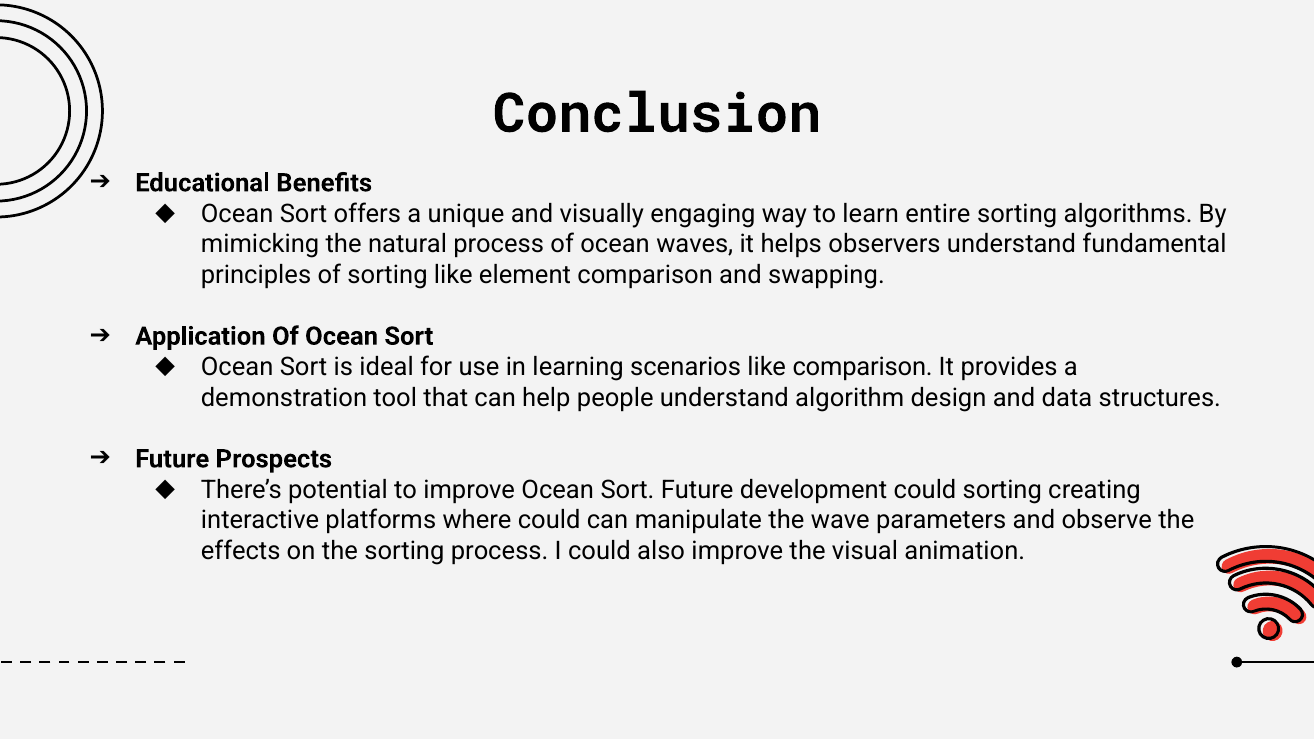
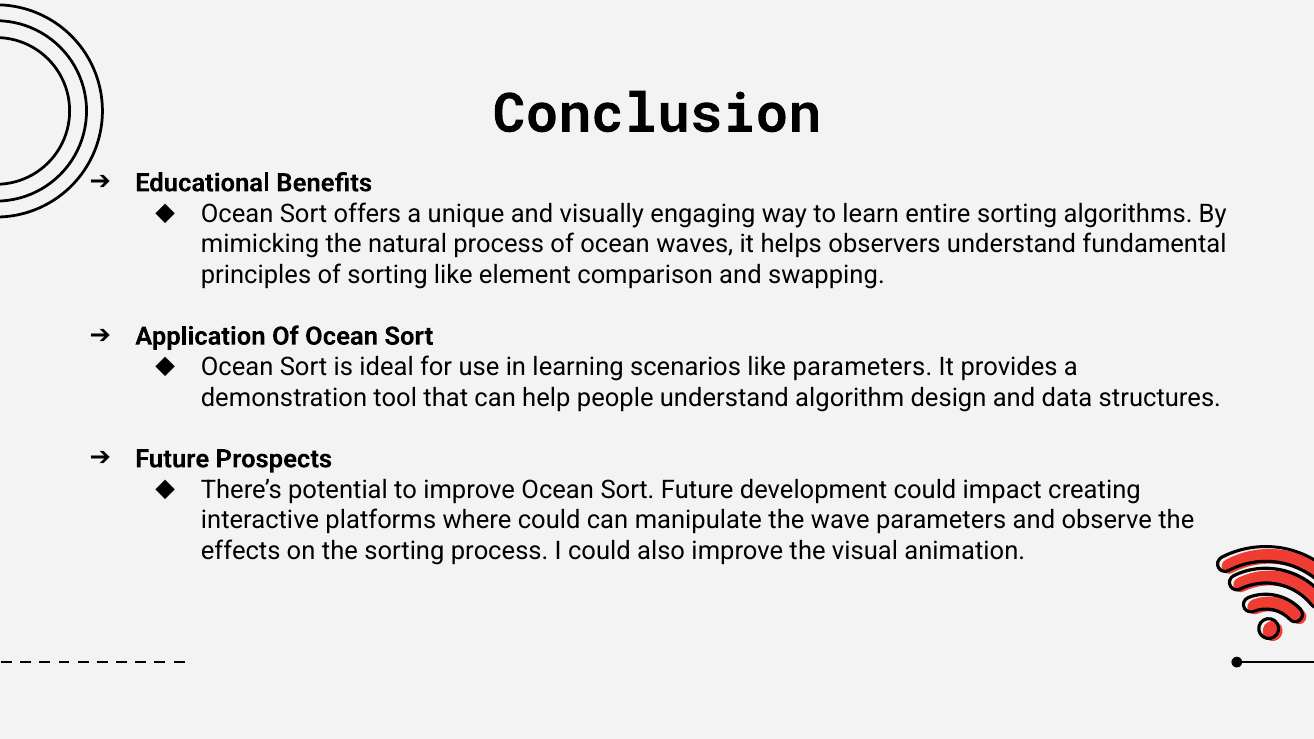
like comparison: comparison -> parameters (862, 367)
could sorting: sorting -> impact (1002, 490)
